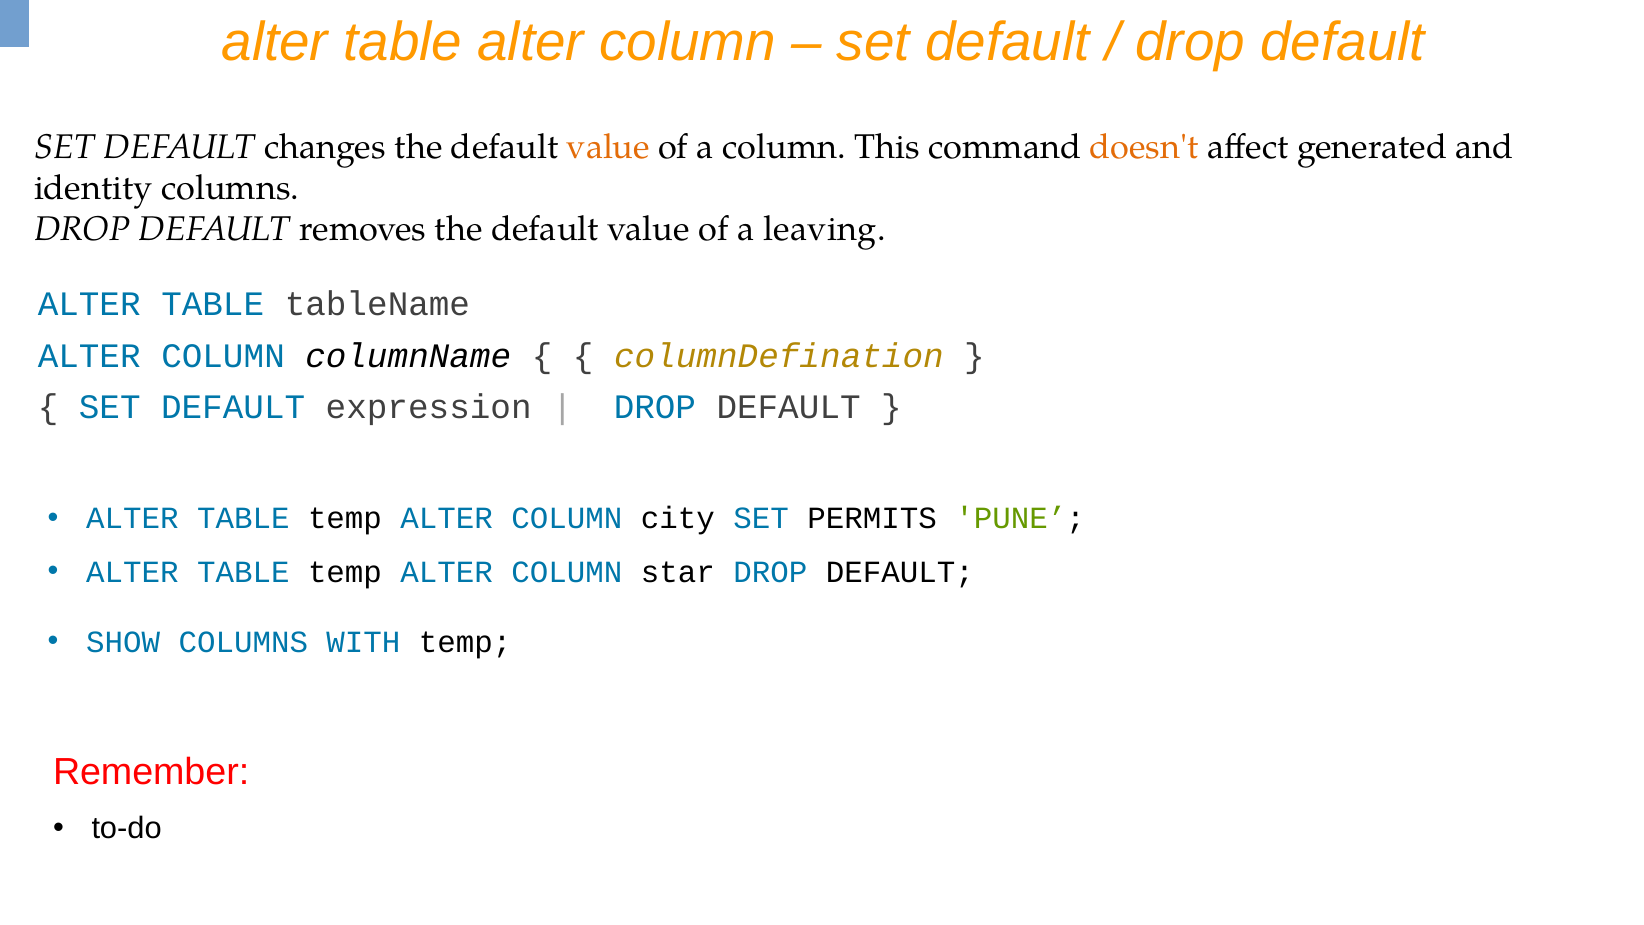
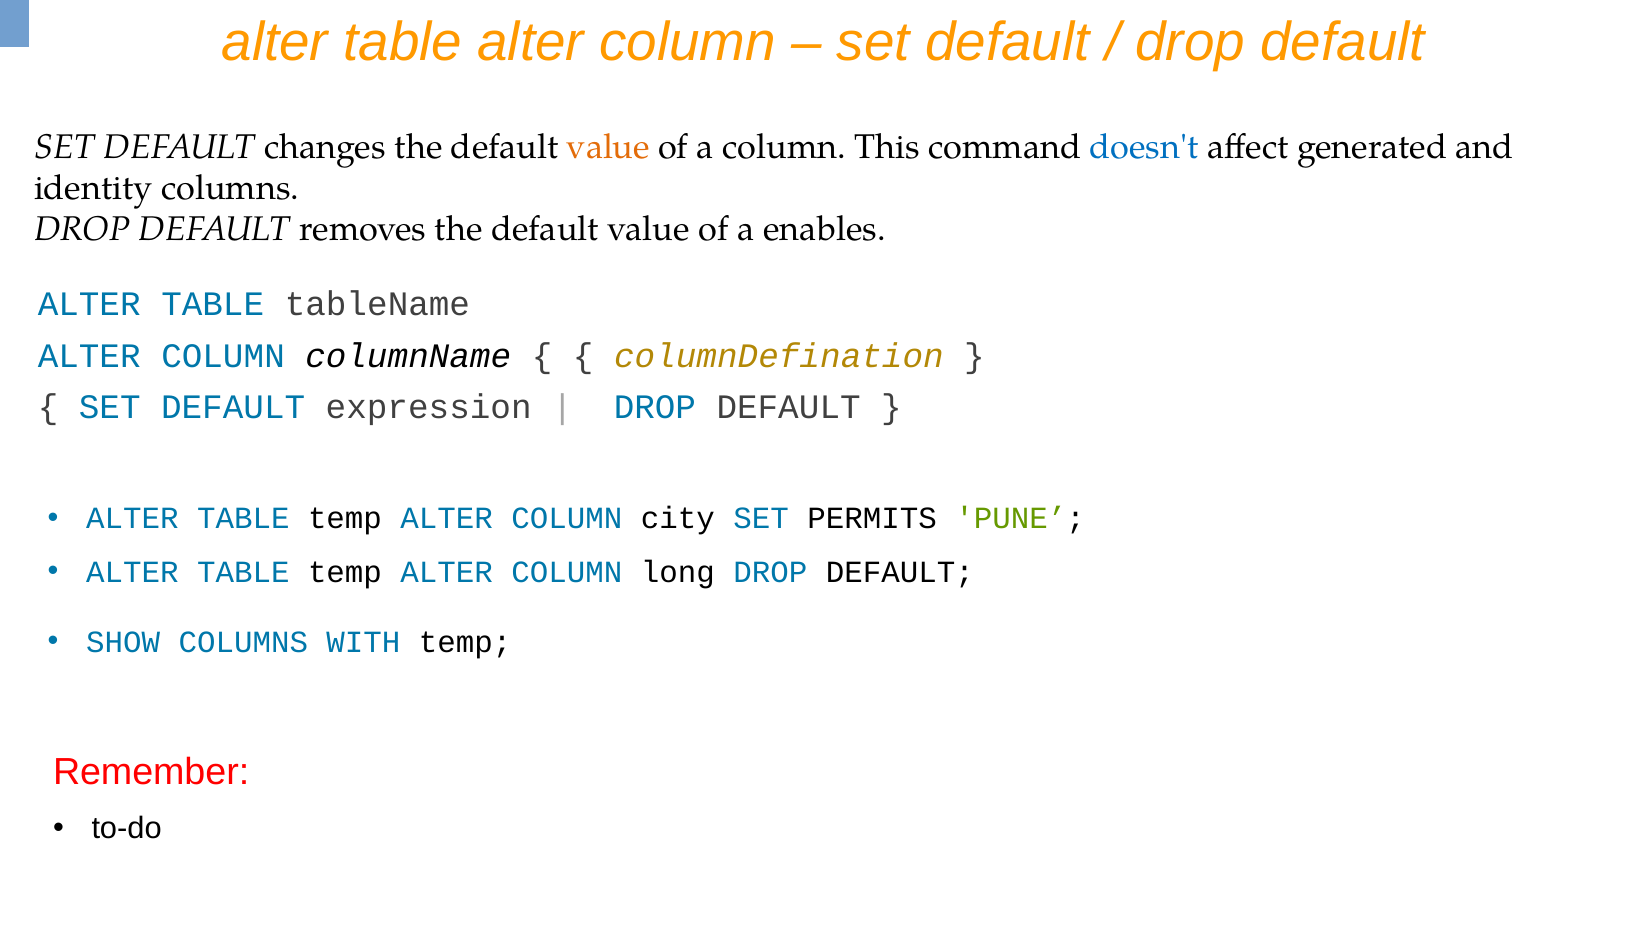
doesn't colour: orange -> blue (1144, 147)
leaving: leaving -> enables (825, 229)
star: star -> long (678, 572)
